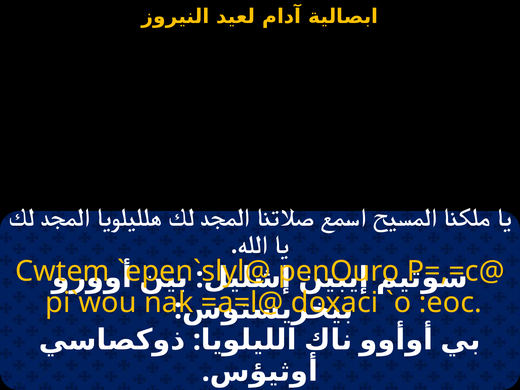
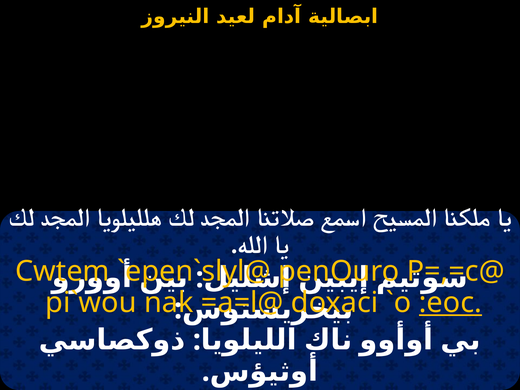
:eoc underline: none -> present (450, 303)
